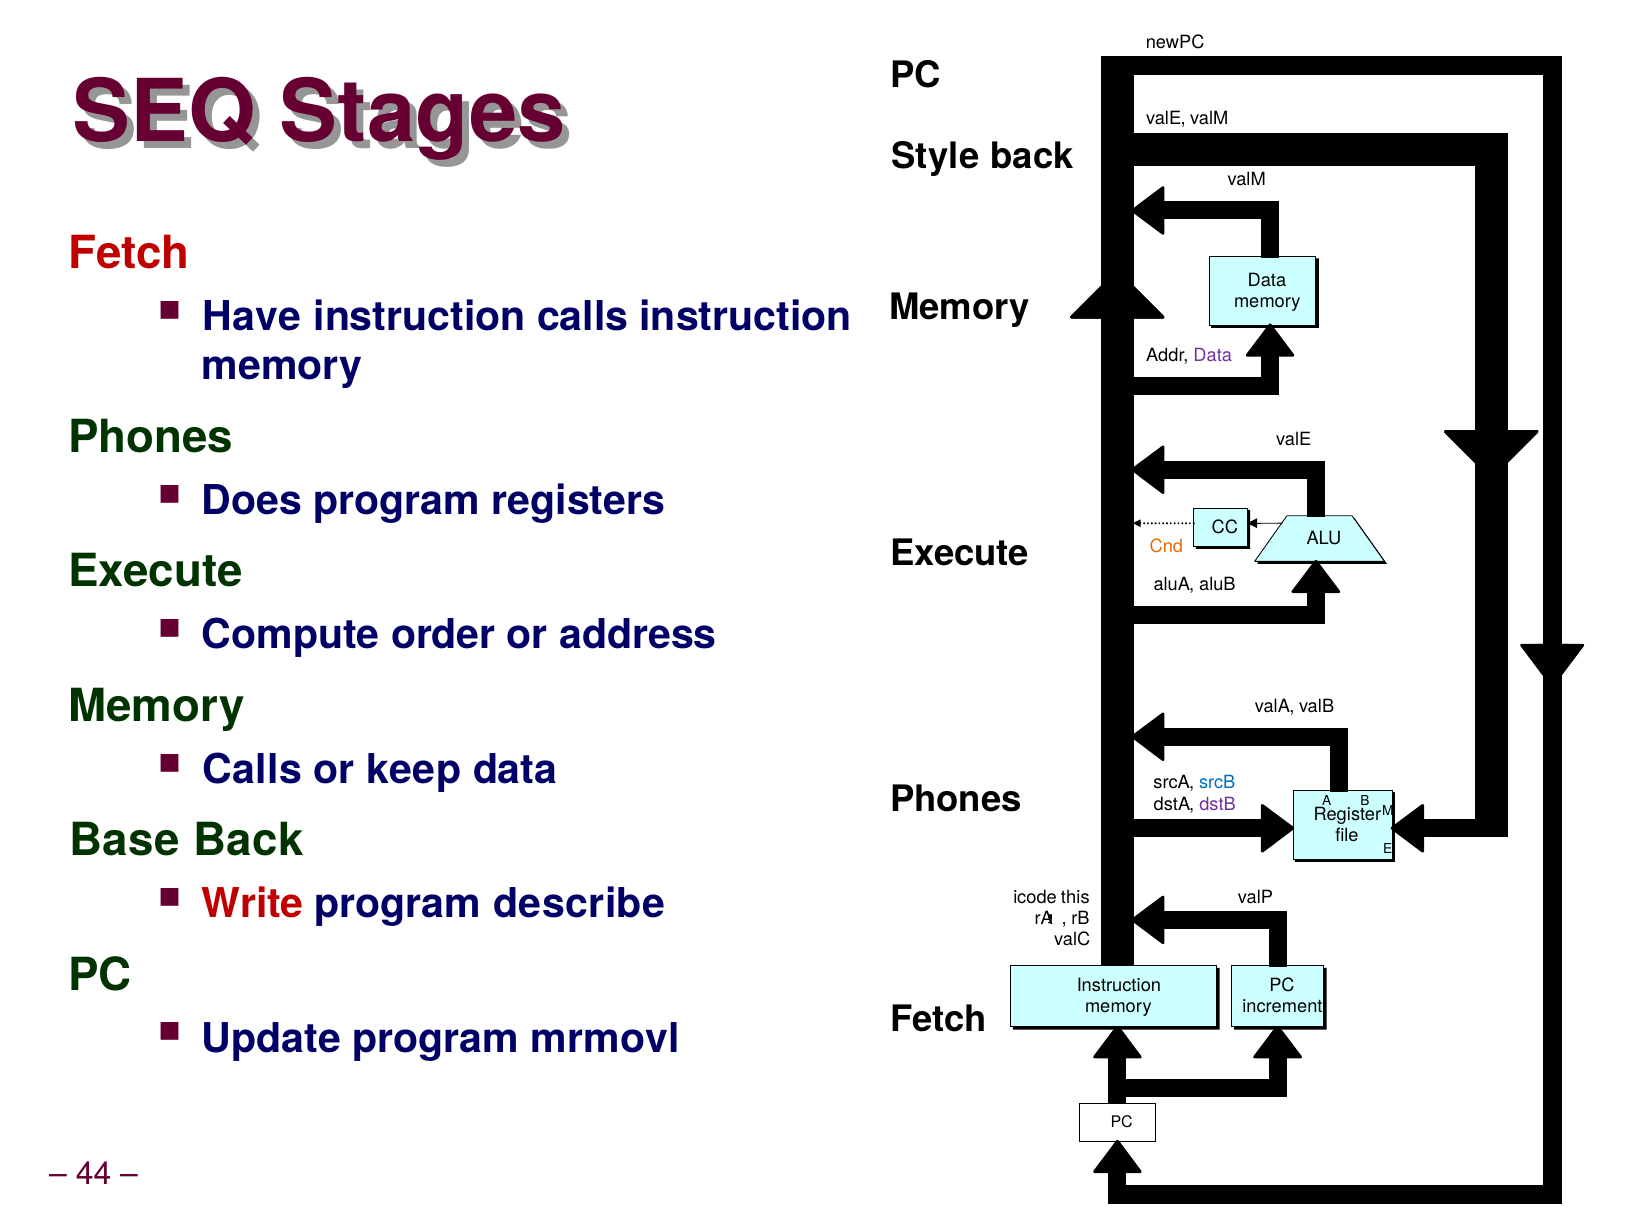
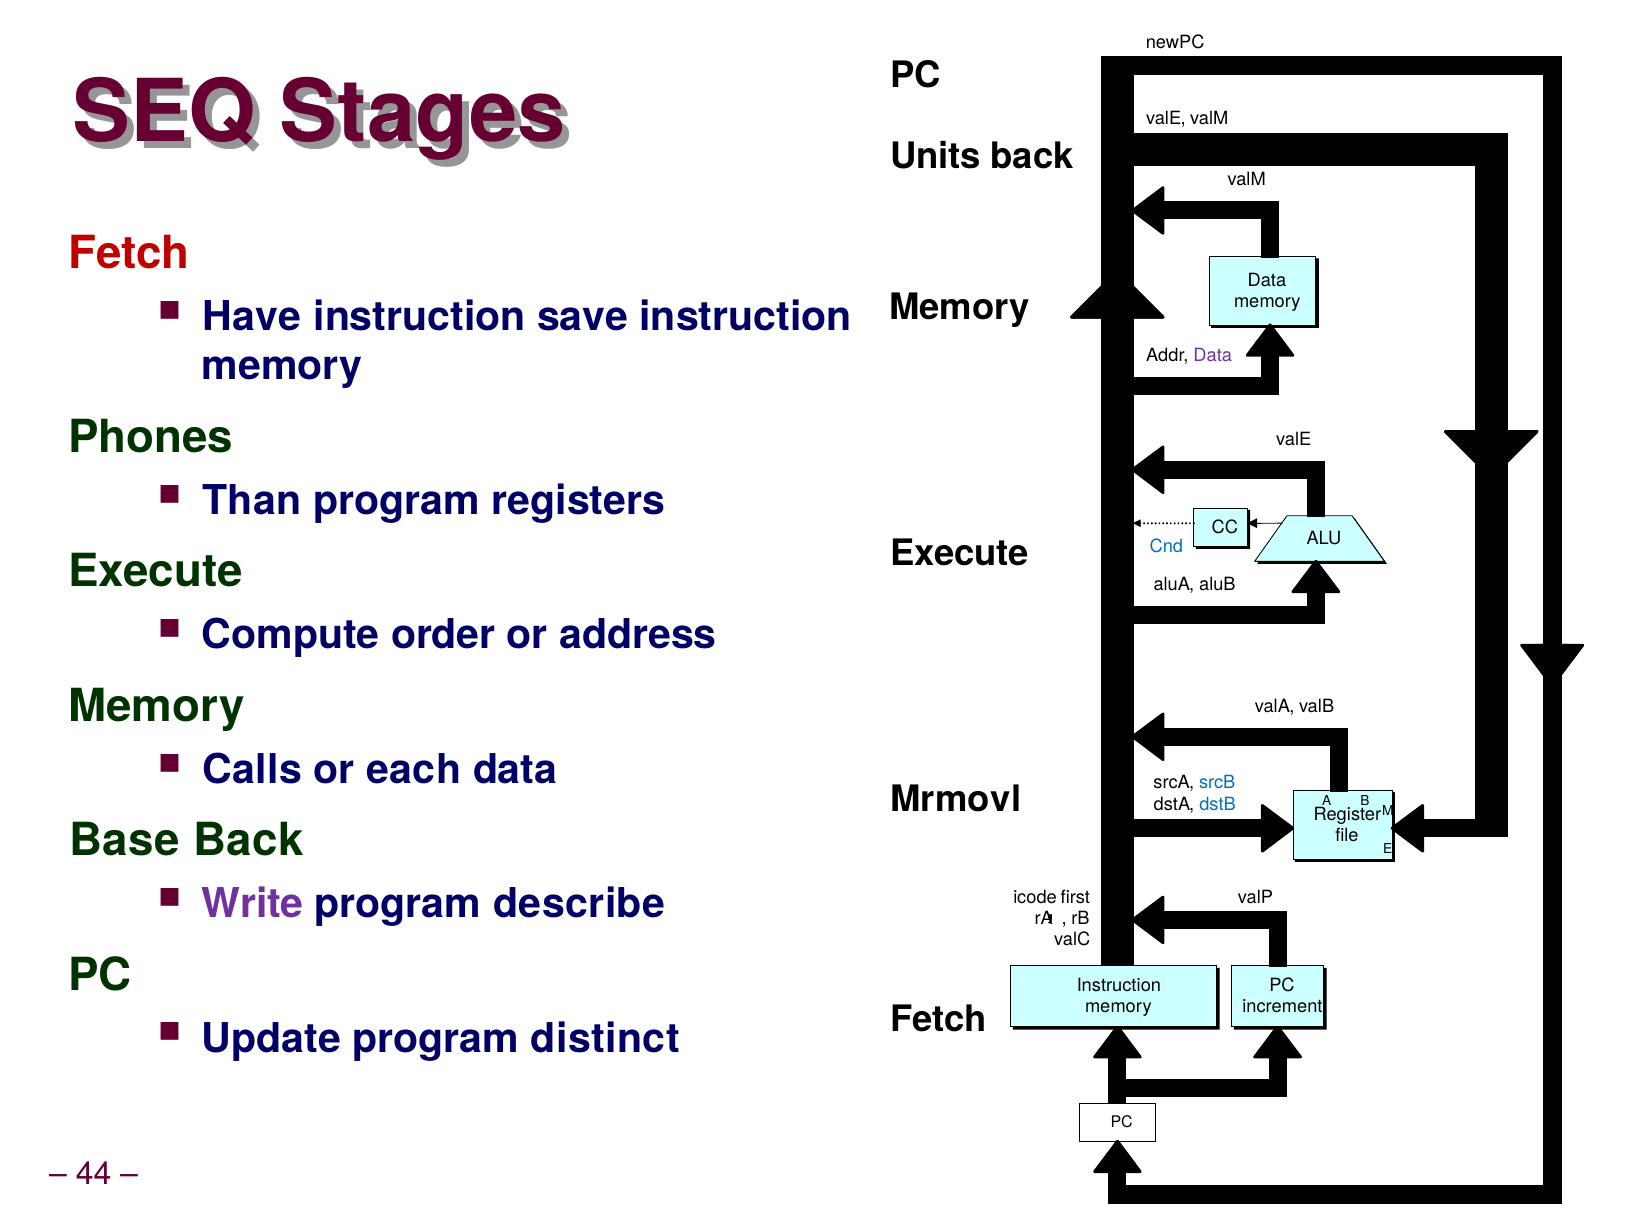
Style: Style -> Units (936, 156)
instruction calls: calls -> save (583, 317)
Does: Does -> Than (252, 501)
Cnd colour: orange -> blue (1166, 546)
keep: keep -> each (414, 770)
Phones: Phones -> Mrmovl (956, 800)
dstB colour: purple -> blue (1218, 804)
Write colour: red -> purple (253, 904)
this: this -> first (1075, 897)
mrmovl: mrmovl -> distinct (605, 1039)
